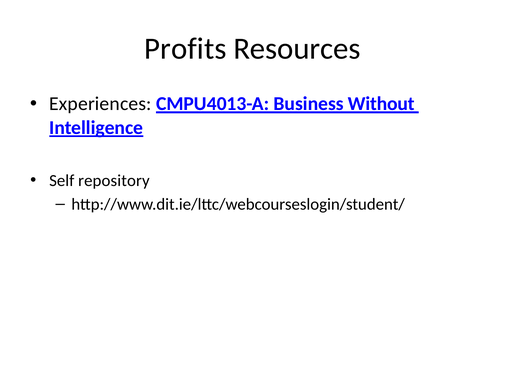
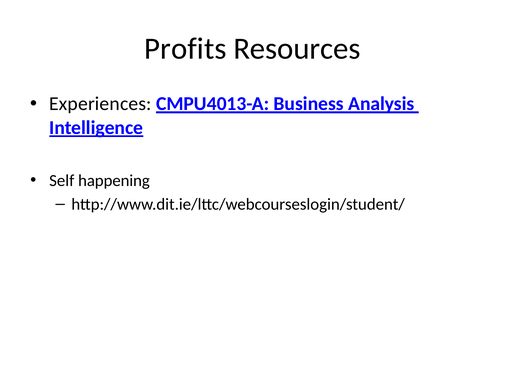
Without: Without -> Analysis (381, 104)
repository: repository -> happening (114, 181)
